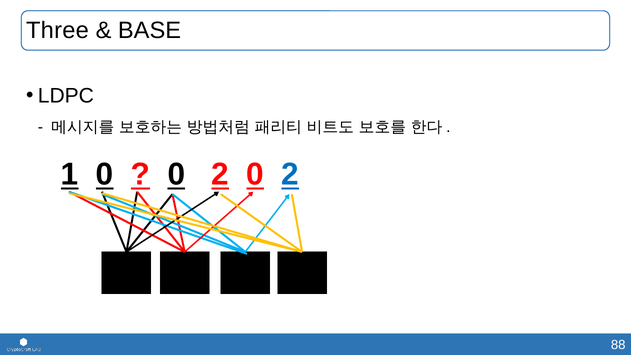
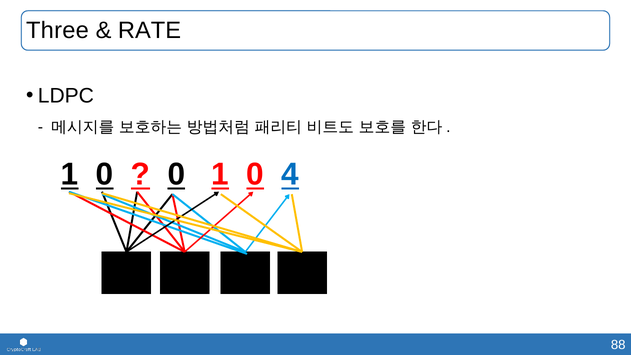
BASE: BASE -> RATE (149, 30)
2: 2 -> 1 (220, 175)
2: 2 -> 4 (290, 175)
